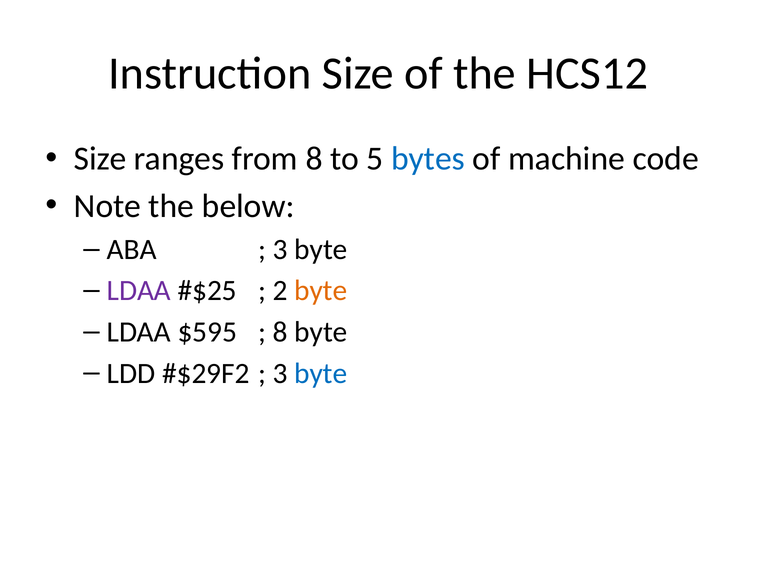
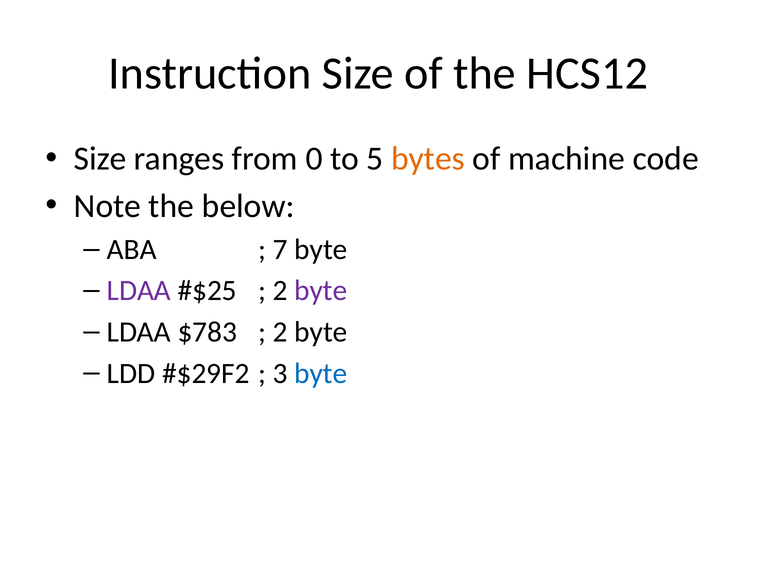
from 8: 8 -> 0 (314, 159)
bytes colour: blue -> orange (428, 159)
3: 3 -> 7 (280, 249)
byte colour: orange -> purple (321, 291)
$595: $595 -> $783 (207, 332)
8: 8 -> 2 (280, 332)
